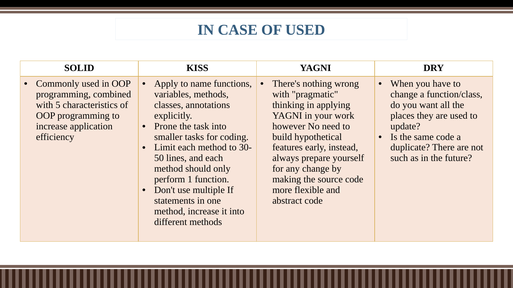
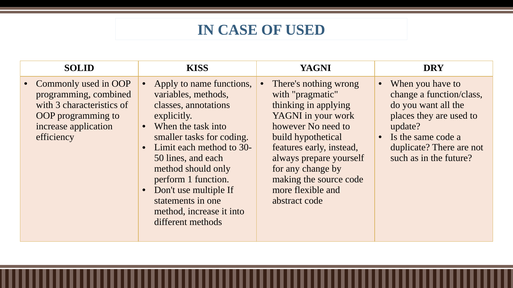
5: 5 -> 3 (58, 105)
Prone: Prone -> When (166, 126)
